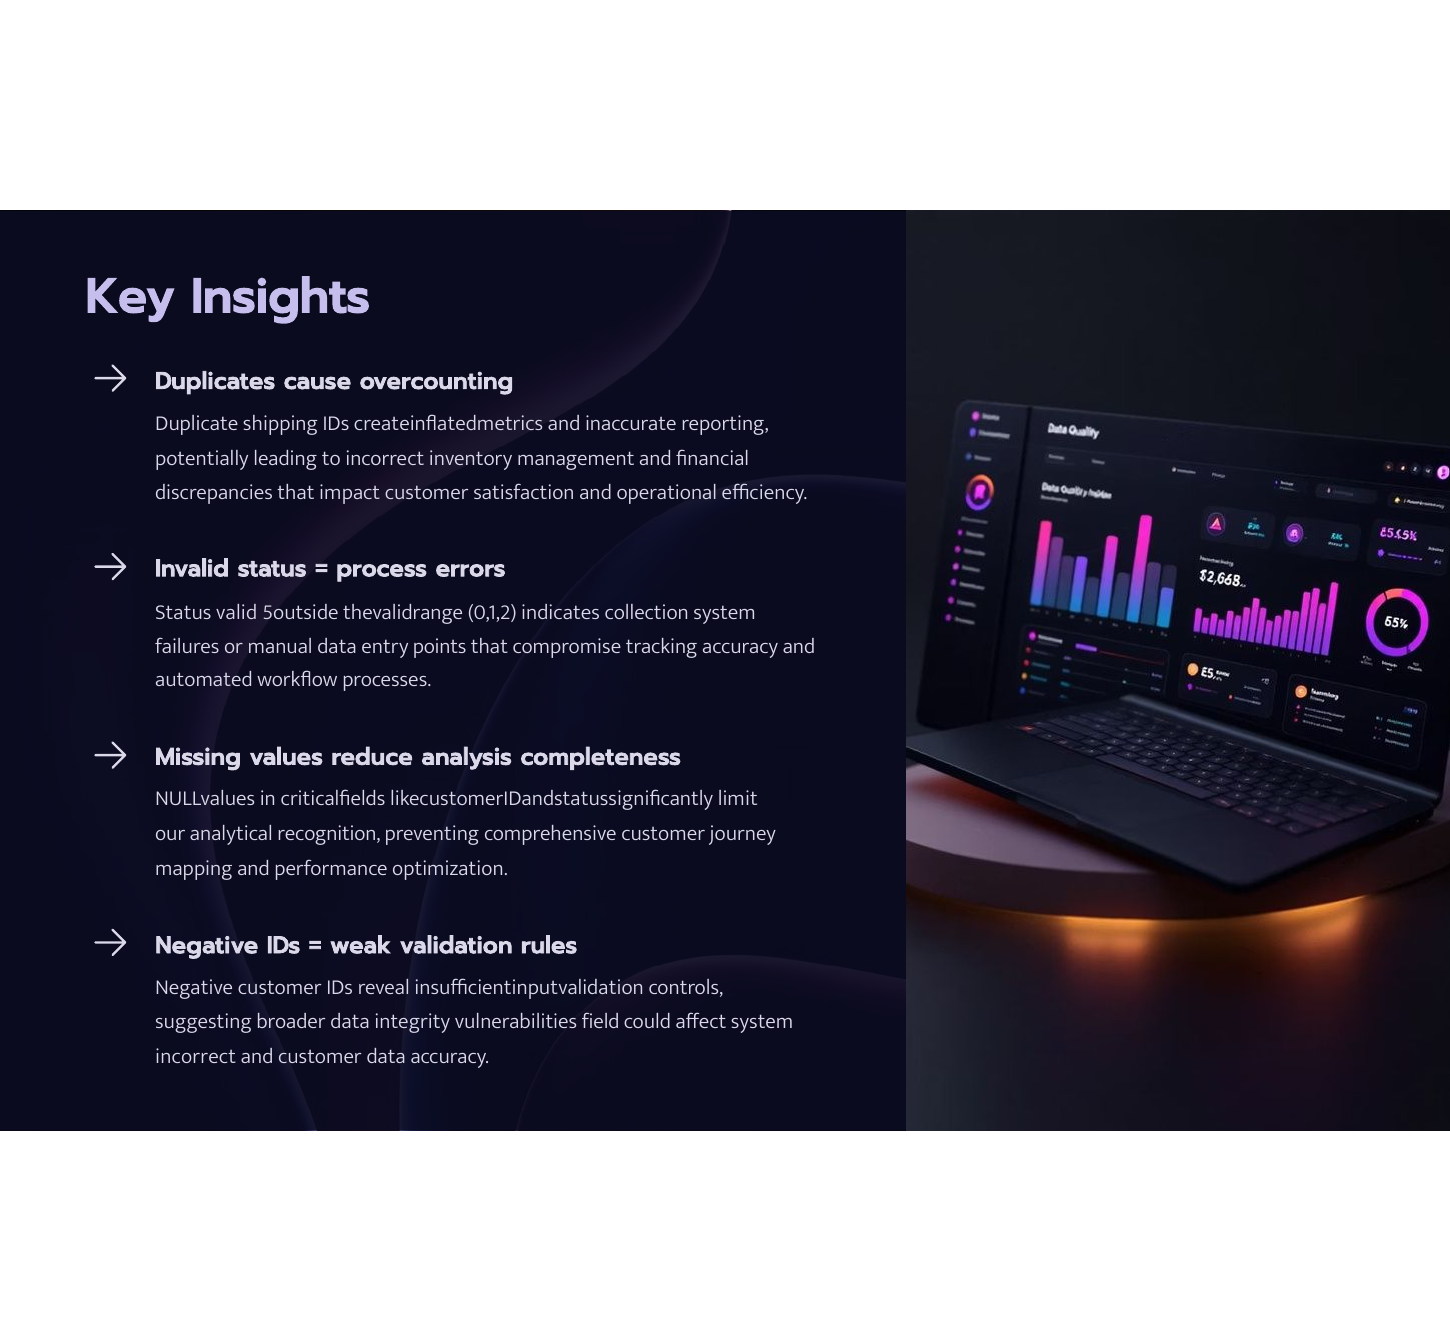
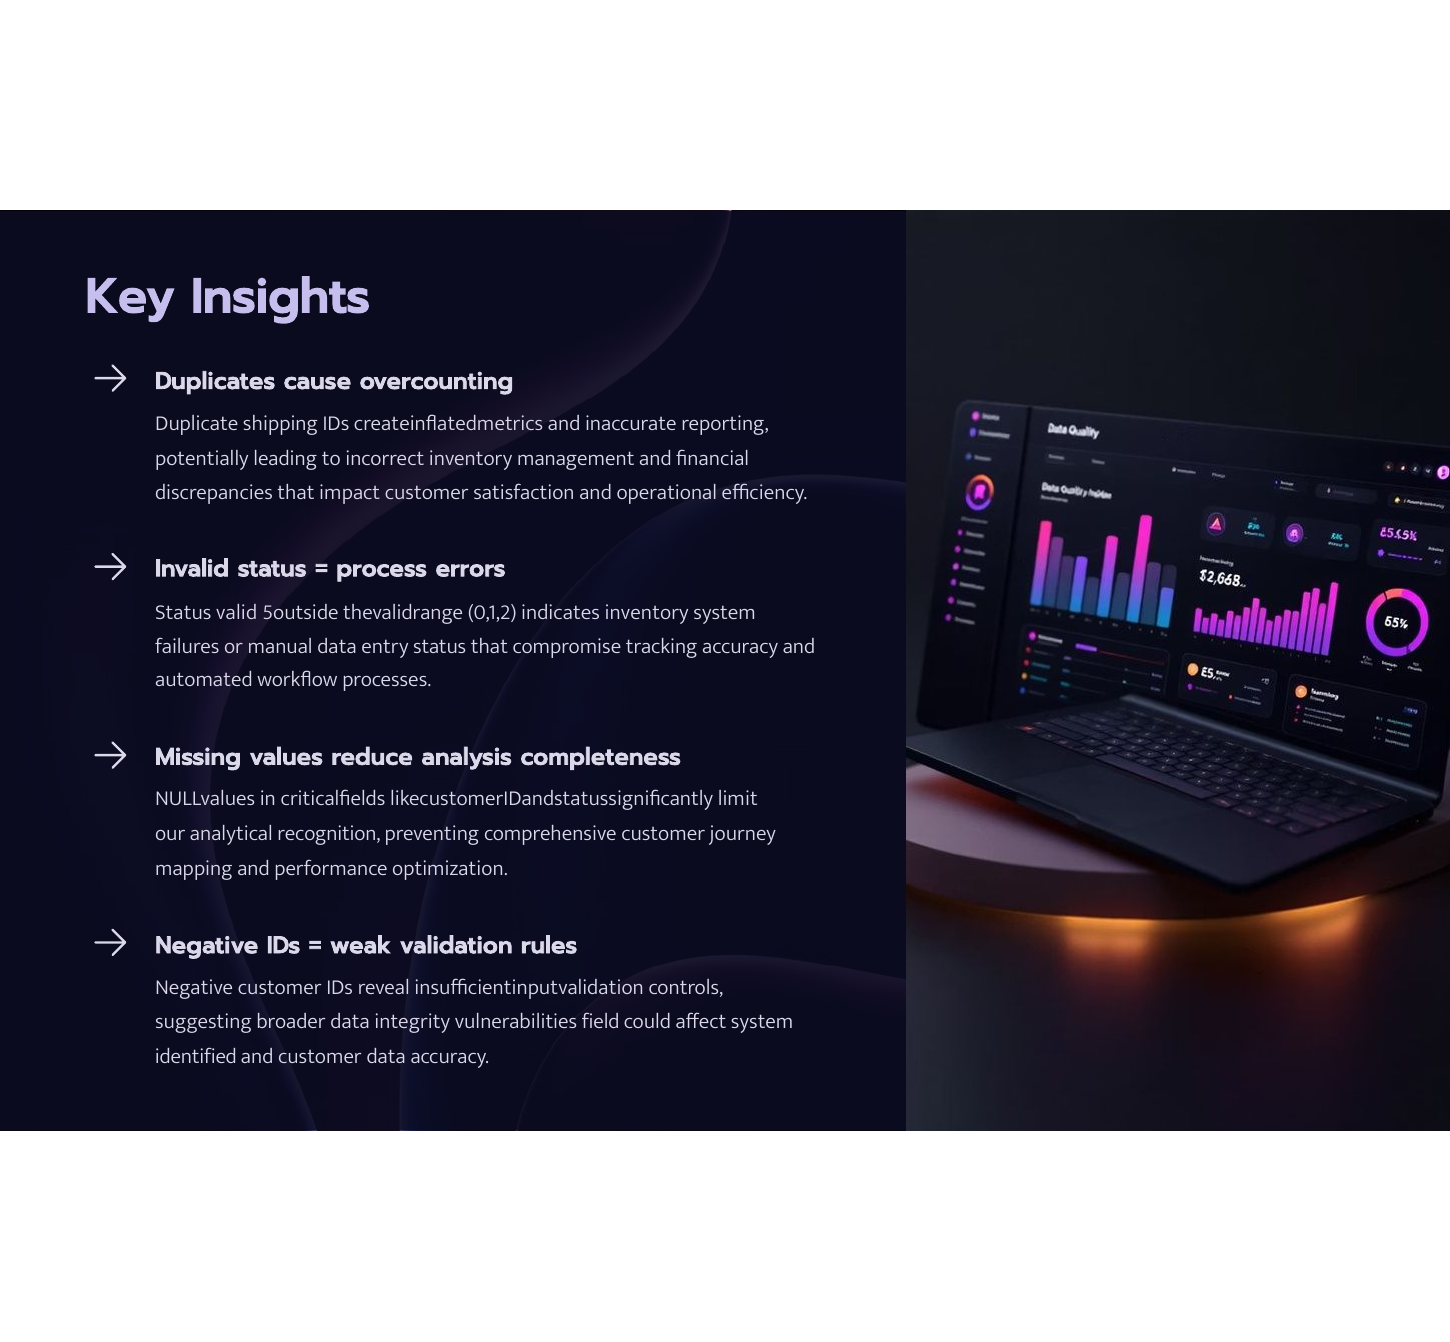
indicates collection: collection -> inventory (647, 612)
entry points: points -> status (440, 646)
incorrect: incorrect -> identified (196, 1056)
